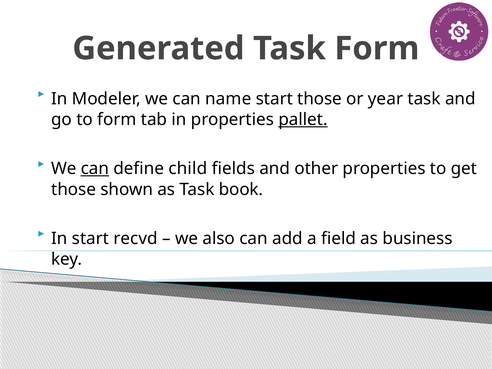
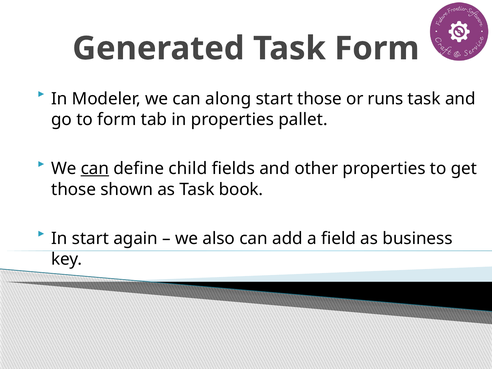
name: name -> along (228, 99)
year: year -> runs (386, 99)
pallet underline: present -> none (303, 120)
recvd: recvd -> again (136, 238)
